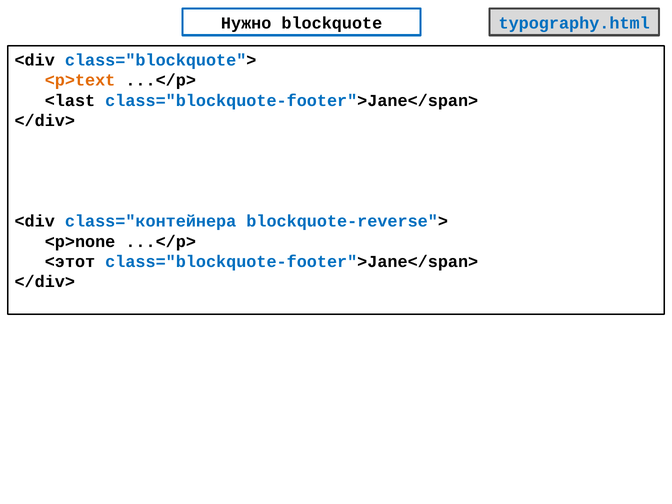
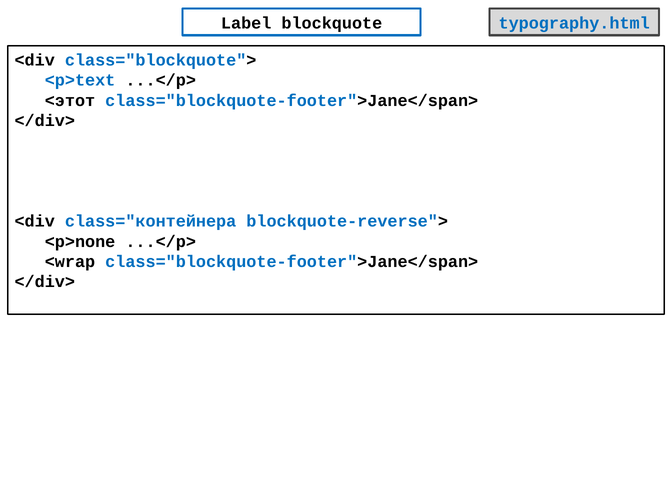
Нужно: Нужно -> Label (246, 23)
<p>text colour: orange -> blue (80, 80)
<last: <last -> <этот (70, 100)
<этот: <этот -> <wrap (70, 262)
